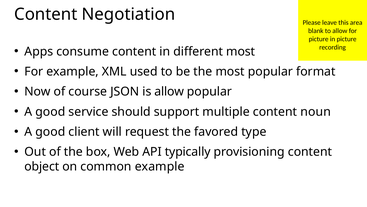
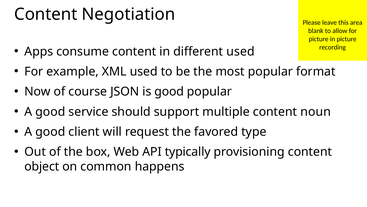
different most: most -> used (240, 51)
is allow: allow -> good (169, 91)
common example: example -> happens (160, 166)
